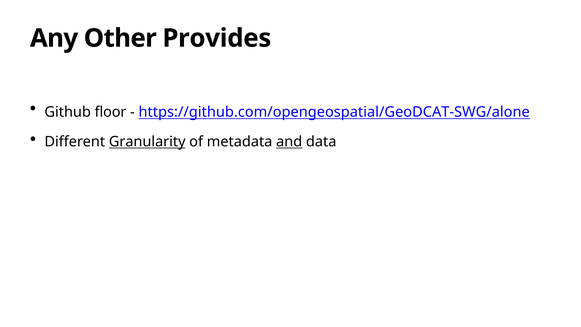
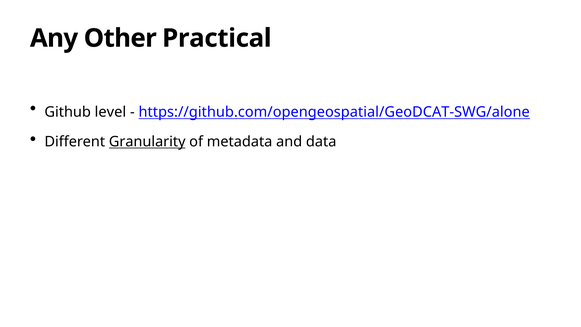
Provides: Provides -> Practical (217, 38)
floor: floor -> level (110, 112)
and underline: present -> none (289, 142)
